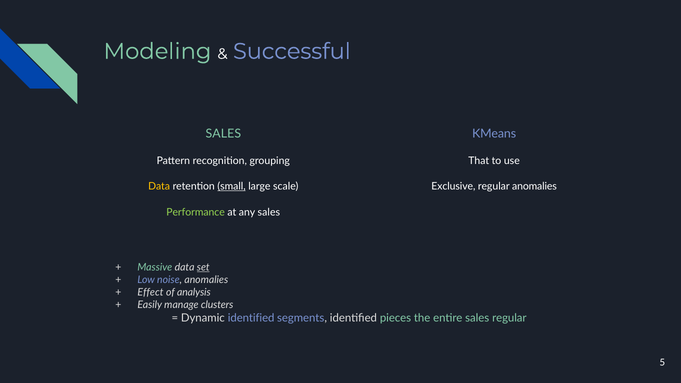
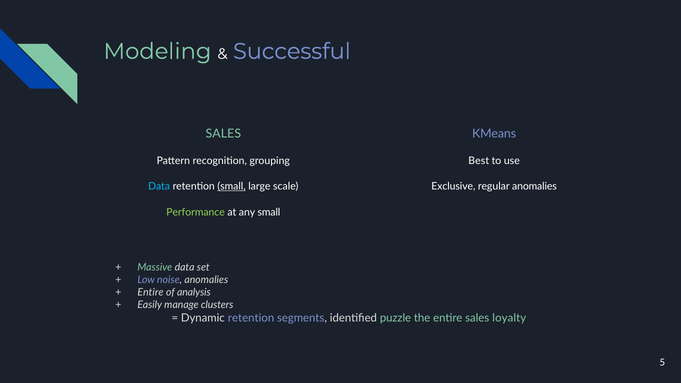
That: That -> Best (479, 161)
Data colour: yellow -> light blue (159, 186)
any sales: sales -> small (269, 212)
set underline: present -> none (203, 267)
Effect: Effect -> Entire (151, 292)
Dynamic identified: identified -> retention (251, 318)
pieces: pieces -> puzzle (396, 318)
sales regular: regular -> loyalty (509, 318)
